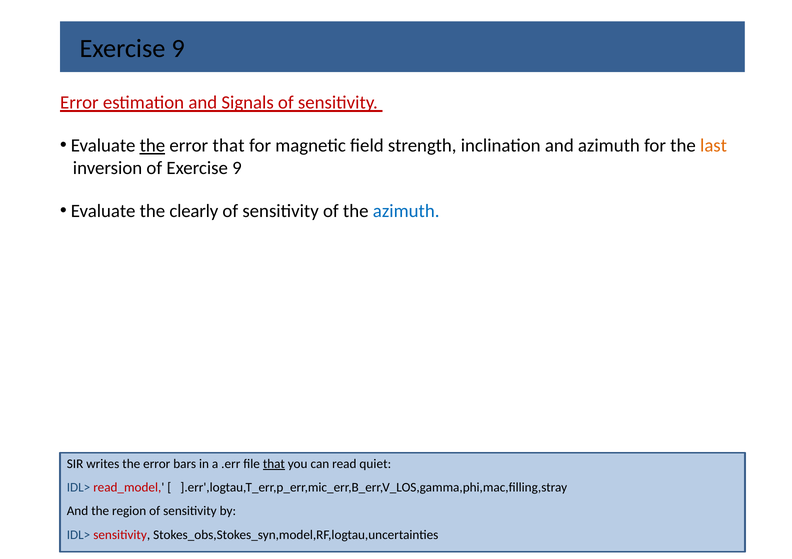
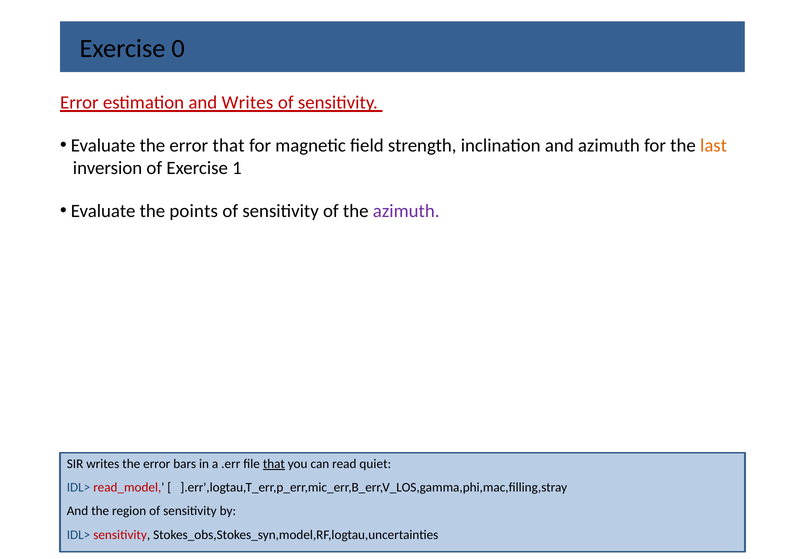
9: 9 -> 0 (178, 49)
and Signals: Signals -> Writes (247, 103)
the underline: present -> none (152, 146)
of Exercise 9: 9 -> 1 (237, 168)
clearly: clearly -> points (194, 211)
azimuth colour: blue -> purple (406, 211)
